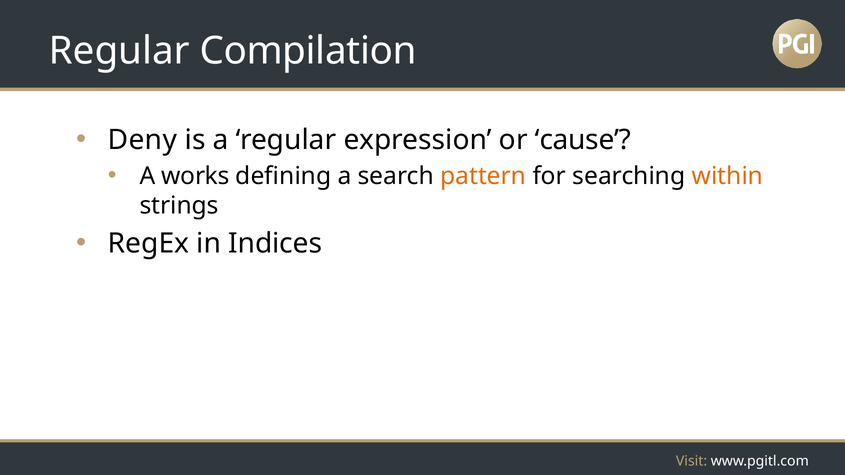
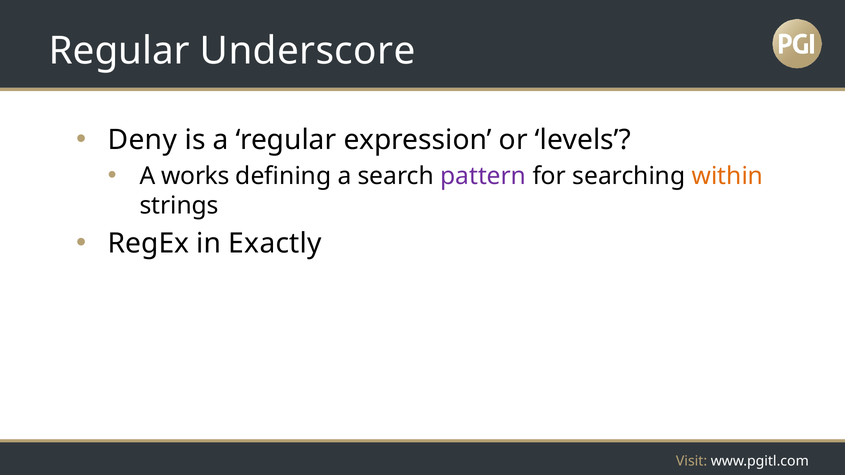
Compilation: Compilation -> Underscore (308, 51)
cause: cause -> levels (583, 140)
pattern colour: orange -> purple (483, 176)
Indices: Indices -> Exactly (275, 243)
